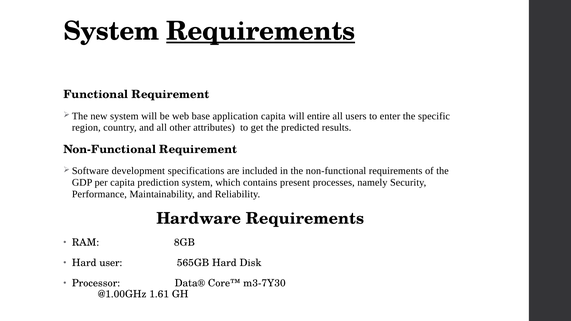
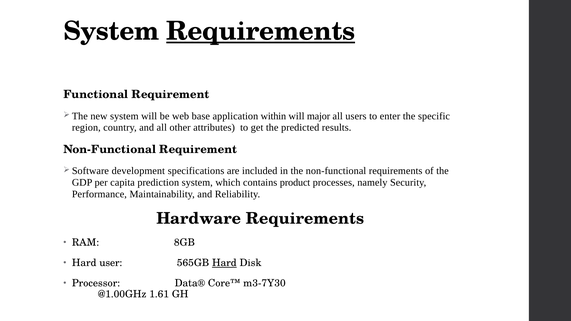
application capita: capita -> within (273, 116)
entire: entire -> major (319, 116)
present: present -> product (295, 183)
Hard underline: none -> present (224, 263)
